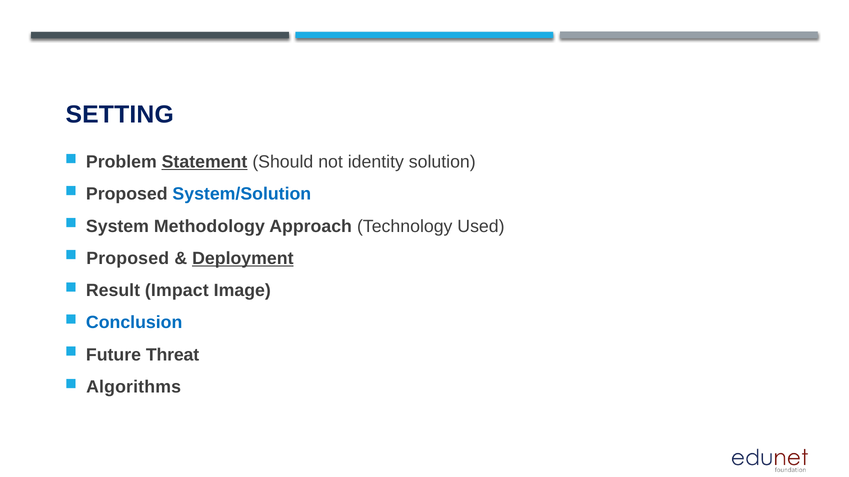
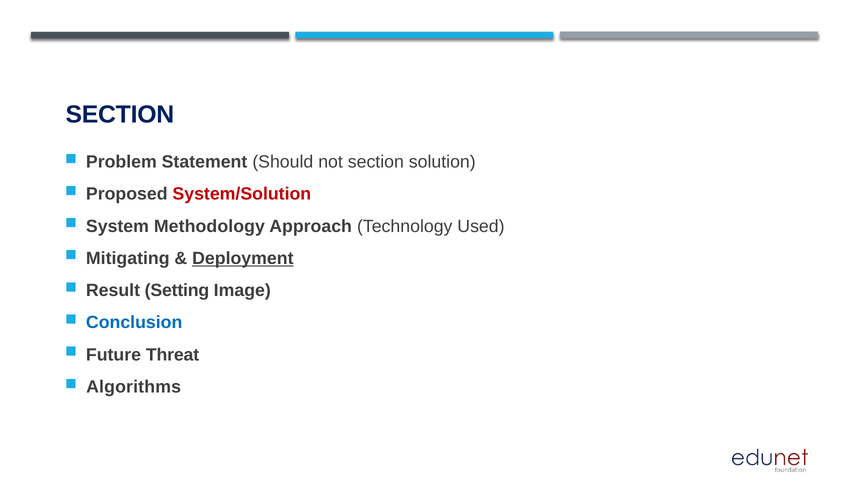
SETTING: SETTING -> SECTION (120, 115)
Statement underline: present -> none (205, 162)
not identity: identity -> section (376, 162)
System/Solution colour: blue -> red (242, 194)
Proposed: Proposed -> Mitigating (128, 259)
Impact: Impact -> Setting (177, 291)
